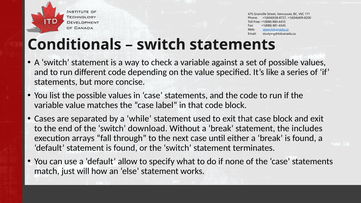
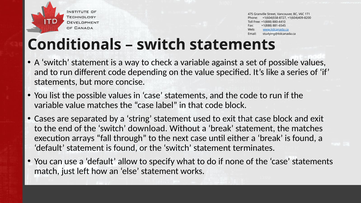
while: while -> string (139, 119)
the includes: includes -> matches (307, 128)
will: will -> left (83, 171)
